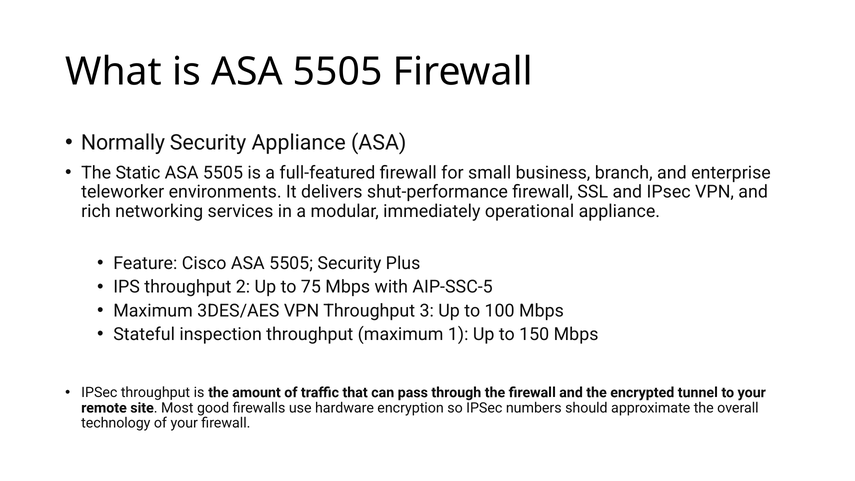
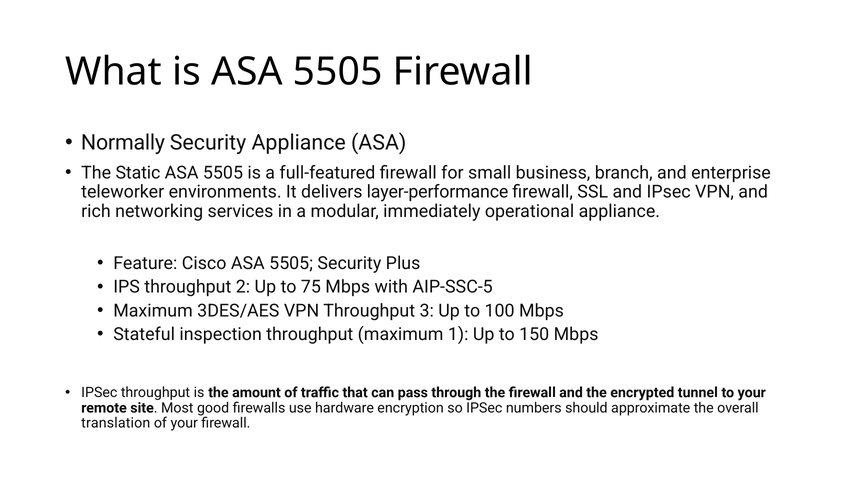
shut-performance: shut-performance -> layer-performance (438, 192)
technology: technology -> translation (116, 423)
